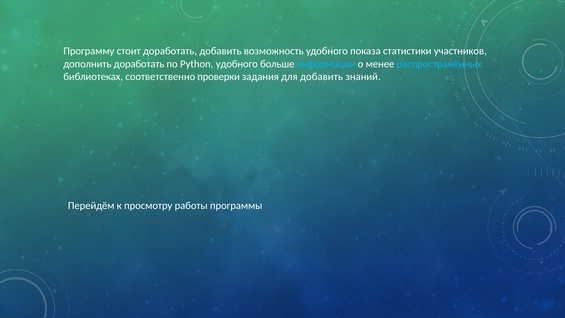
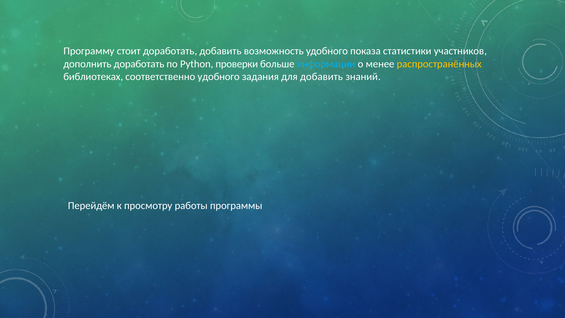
Python удобного: удобного -> проверки (237, 64)
распространённых colour: light blue -> yellow (439, 64)
соответственно проверки: проверки -> удобного (219, 77)
